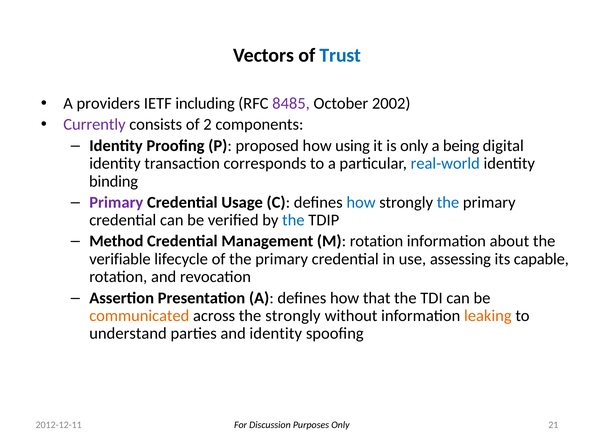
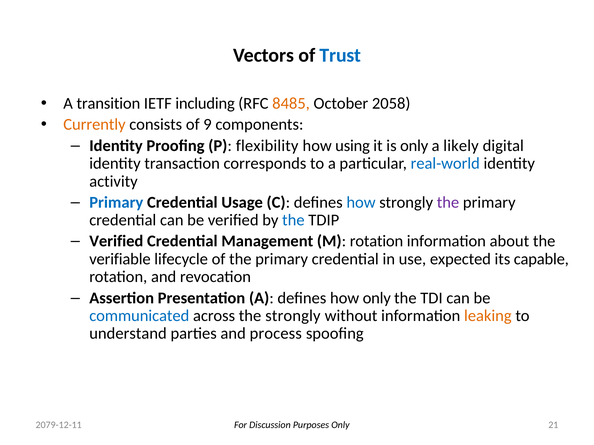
providers: providers -> transition (108, 104)
8485 colour: purple -> orange (291, 104)
2002: 2002 -> 2058 (391, 104)
Currently colour: purple -> orange (94, 125)
2: 2 -> 9 (207, 125)
proposed: proposed -> flexibility (267, 146)
being: being -> likely (461, 146)
binding: binding -> activity (113, 181)
Primary colour: purple -> blue (116, 203)
the colour: blue -> purple (448, 203)
Method: Method -> Verified (116, 241)
assessing: assessing -> expected (460, 259)
how that: that -> only (377, 298)
communicated colour: orange -> blue (139, 316)
and identity: identity -> process (276, 334)
2012-12-11: 2012-12-11 -> 2079-12-11 (59, 425)
